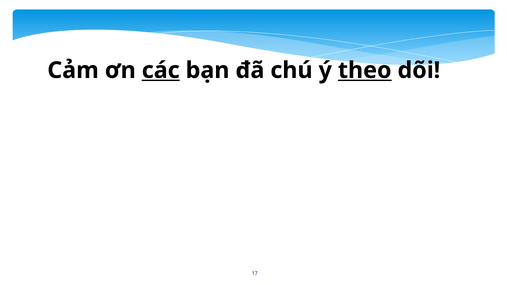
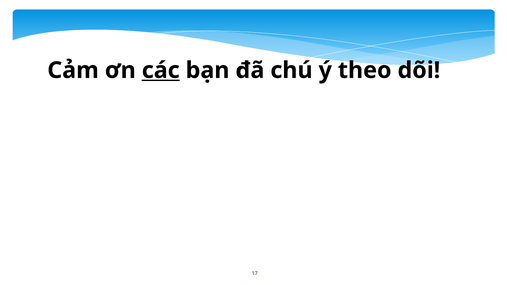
theo underline: present -> none (365, 70)
